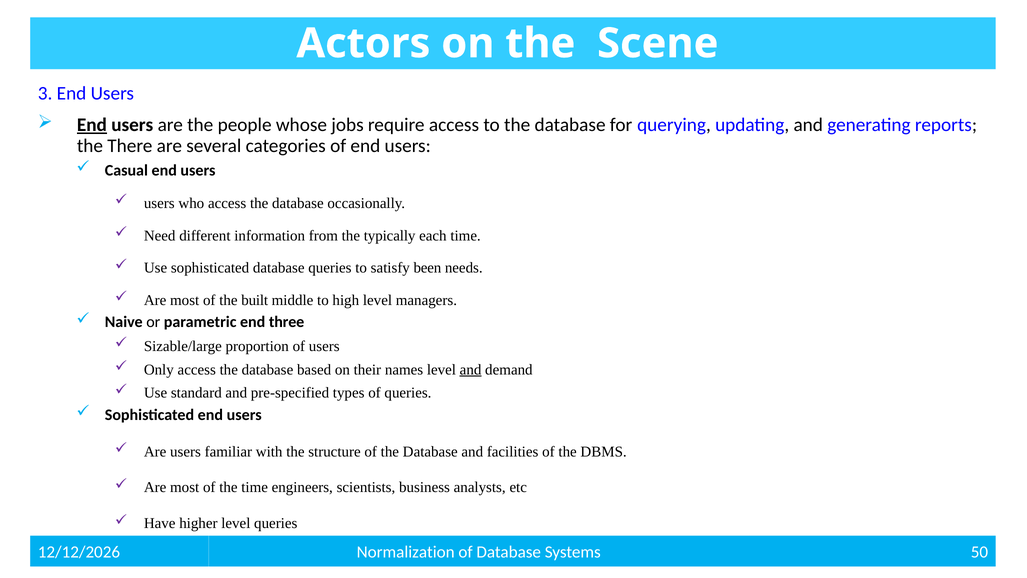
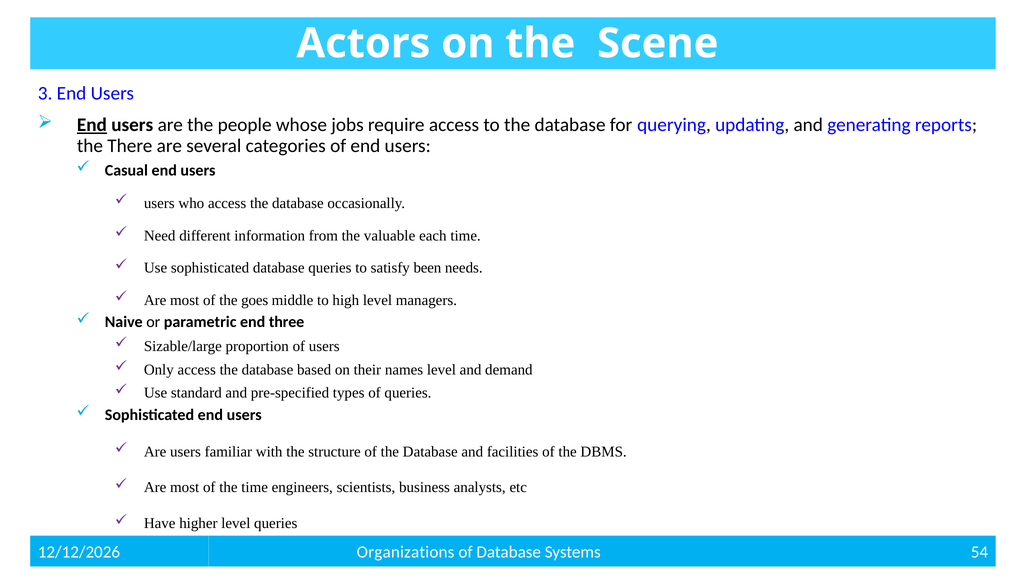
typically: typically -> valuable (390, 236)
built: built -> goes (255, 300)
and underline: present -> none (471, 369)
Normalization: Normalization -> Organizations (406, 552)
50: 50 -> 54 (979, 552)
